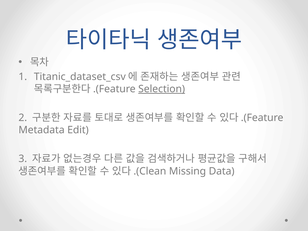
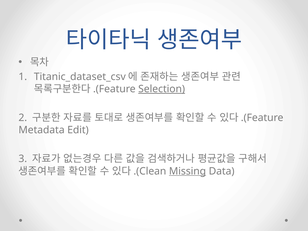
Missing underline: none -> present (187, 171)
